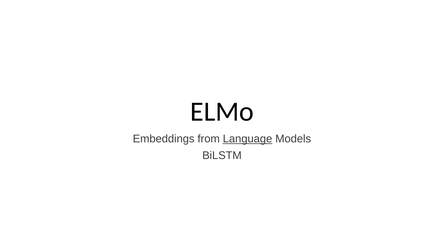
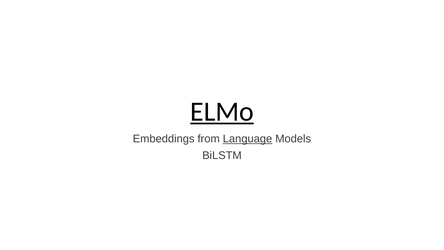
ELMo underline: none -> present (222, 111)
